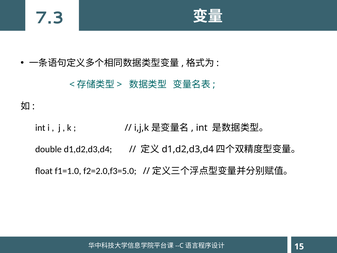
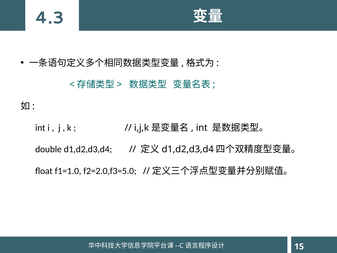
7.3: 7.3 -> 4.3 (50, 18)
